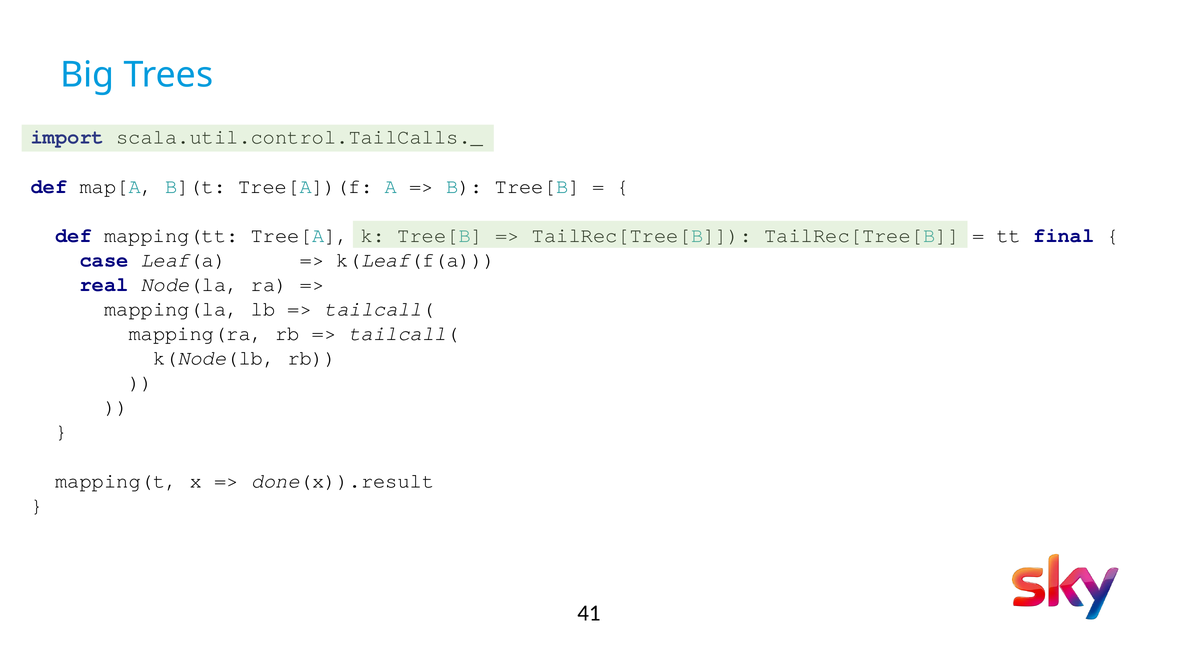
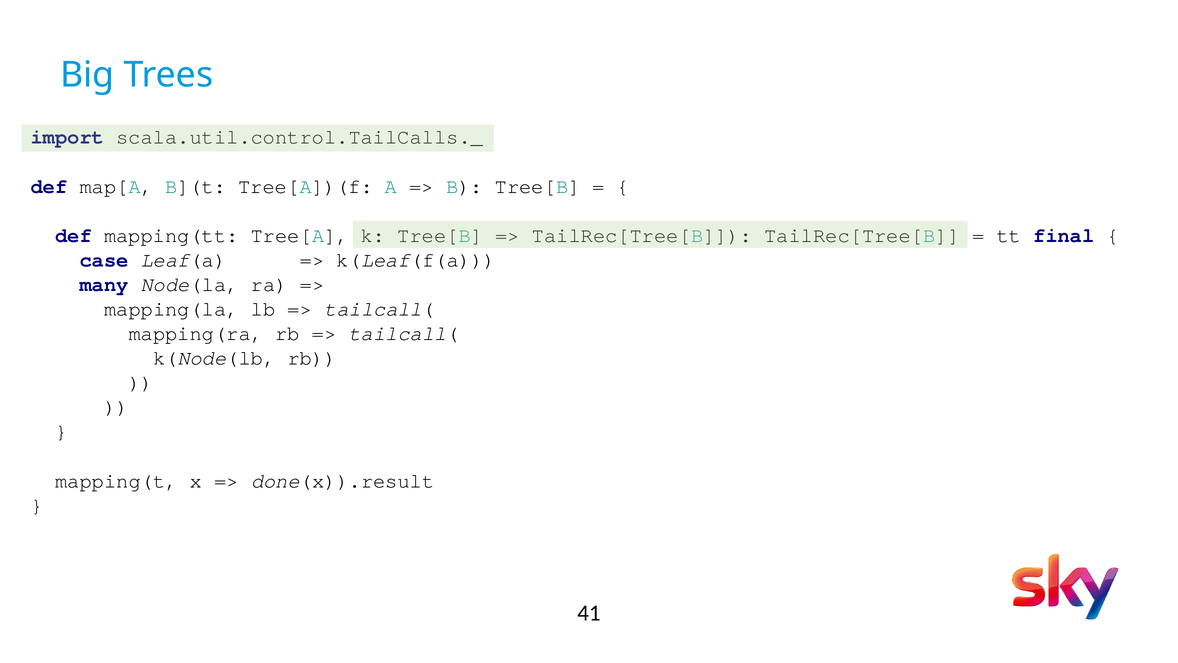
real: real -> many (104, 284)
